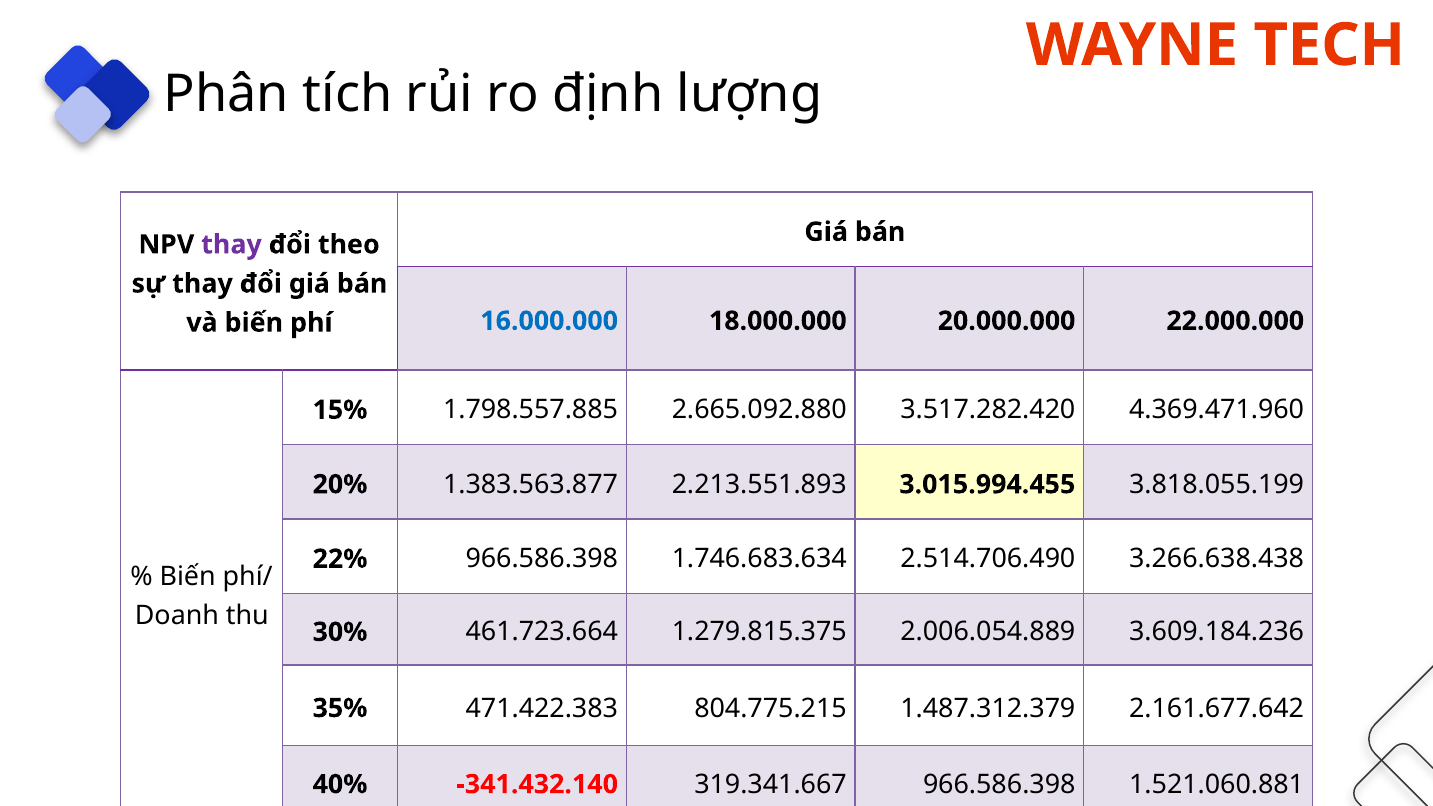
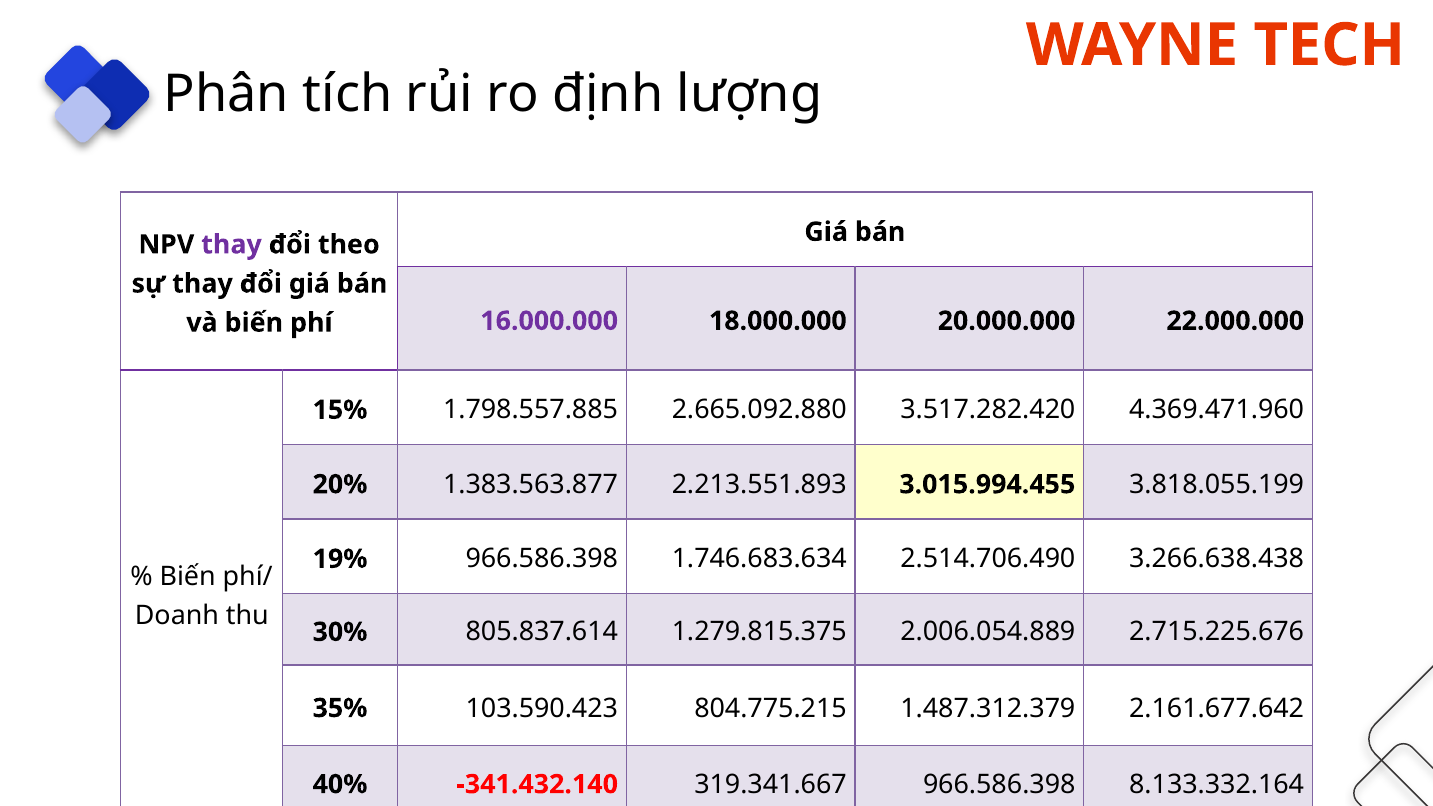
16.000.000 colour: blue -> purple (549, 321)
22%: 22% -> 19% (340, 559)
461.723.664: 461.723.664 -> 805.837.614 (542, 632)
3.609.184.236: 3.609.184.236 -> 2.715.225.676 (1217, 632)
471.422.383: 471.422.383 -> 103.590.423 (542, 708)
1.521.060.881: 1.521.060.881 -> 8.133.332.164 (1217, 784)
